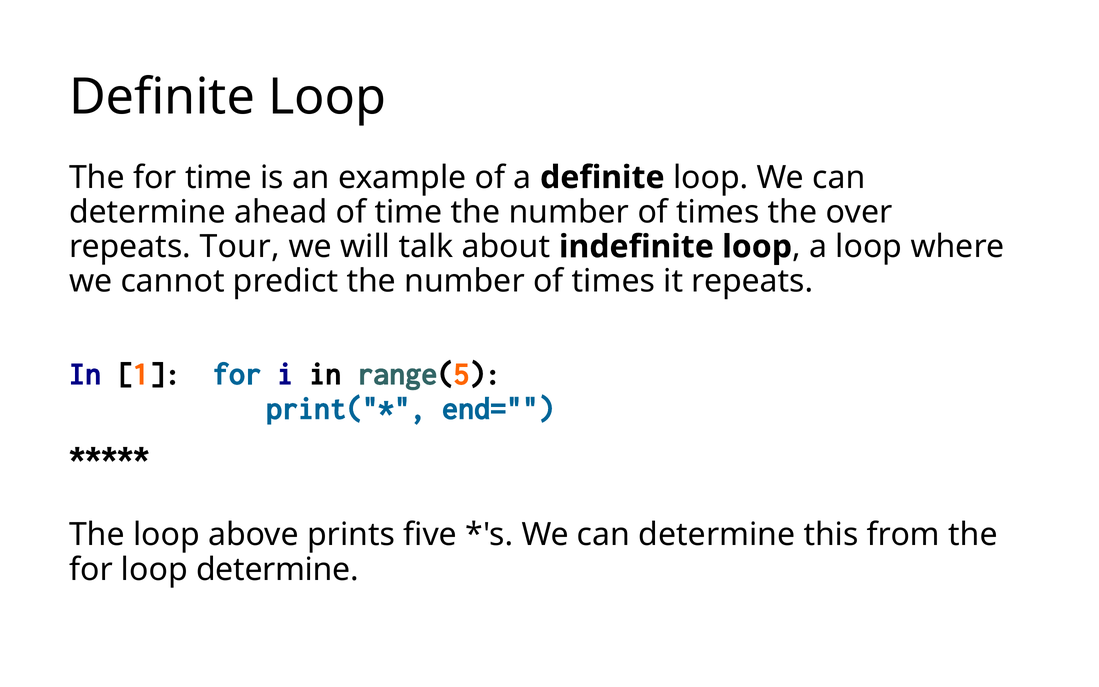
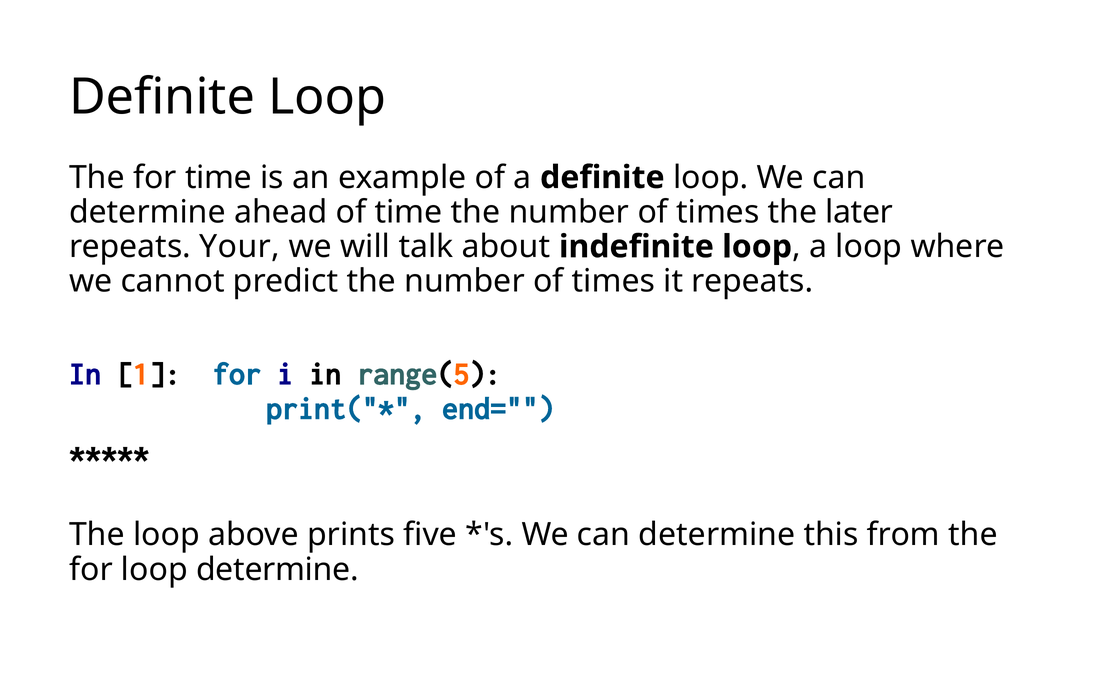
over: over -> later (859, 212)
Tour: Tour -> Your (240, 247)
